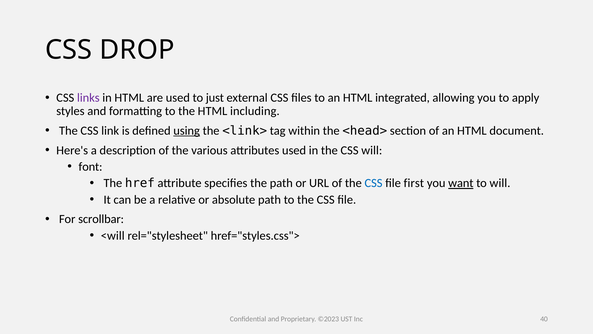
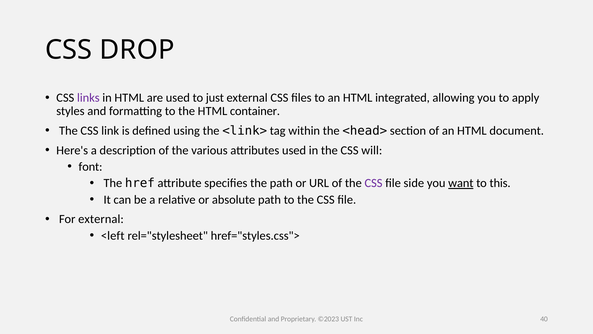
including: including -> container (255, 111)
using underline: present -> none (187, 131)
CSS colour: blue -> purple (373, 183)
first: first -> side (414, 183)
to will: will -> this (500, 183)
For scrollbar: scrollbar -> external (101, 219)
<will: <will -> <left (113, 235)
